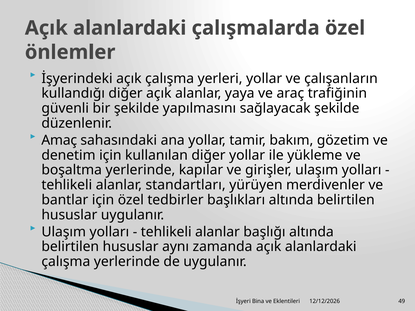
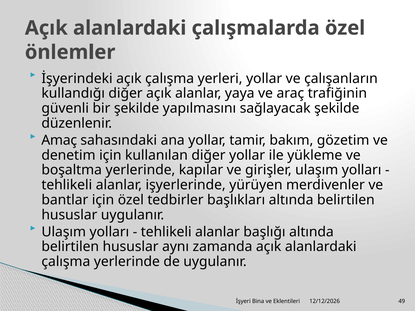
standartları: standartları -> işyerlerinde (186, 185)
